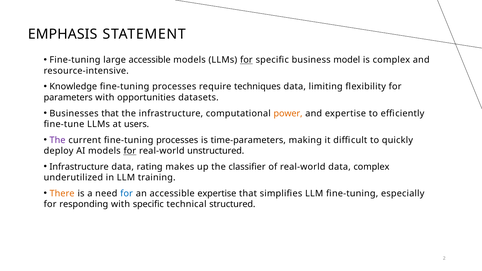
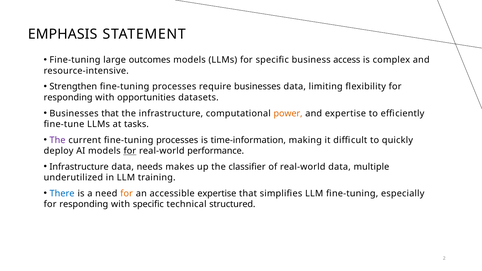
large accessible: accessible -> outcomes (150, 60)
for underline: present -> none (246, 60)
model: model -> access (347, 60)
Knowledge: Knowledge -> Strengthen (73, 87)
require techniques: techniques -> businesses (257, 87)
parameters: parameters -> responding (68, 98)
users: users -> tasks (136, 124)
time-parameters: time-parameters -> time-information (248, 140)
unstructured: unstructured -> performance (216, 151)
rating: rating -> needs (150, 167)
data complex: complex -> multiple (371, 167)
There colour: orange -> blue (62, 194)
for colour: blue -> orange (127, 194)
